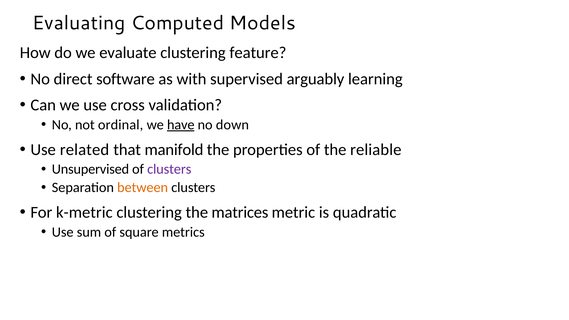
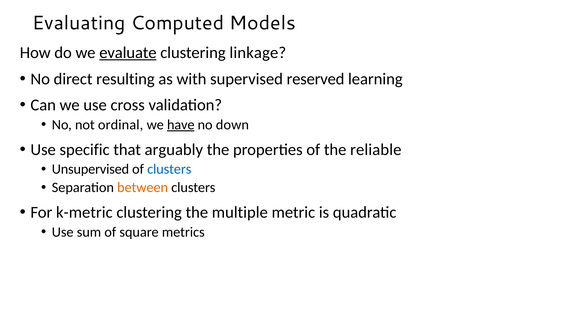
evaluate underline: none -> present (128, 53)
feature: feature -> linkage (258, 53)
software: software -> resulting (125, 79)
arguably: arguably -> reserved (316, 79)
related: related -> specific (85, 150)
manifold: manifold -> arguably (174, 150)
clusters colour: purple -> blue (169, 169)
matrices: matrices -> multiple (240, 212)
